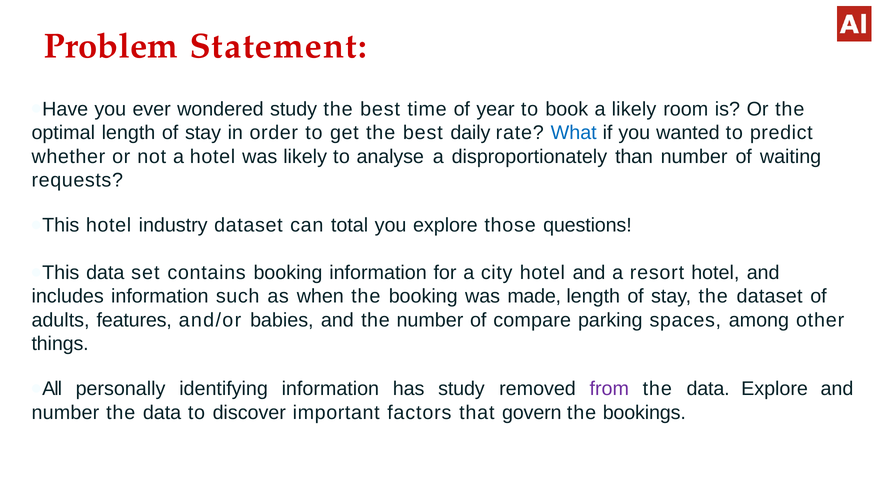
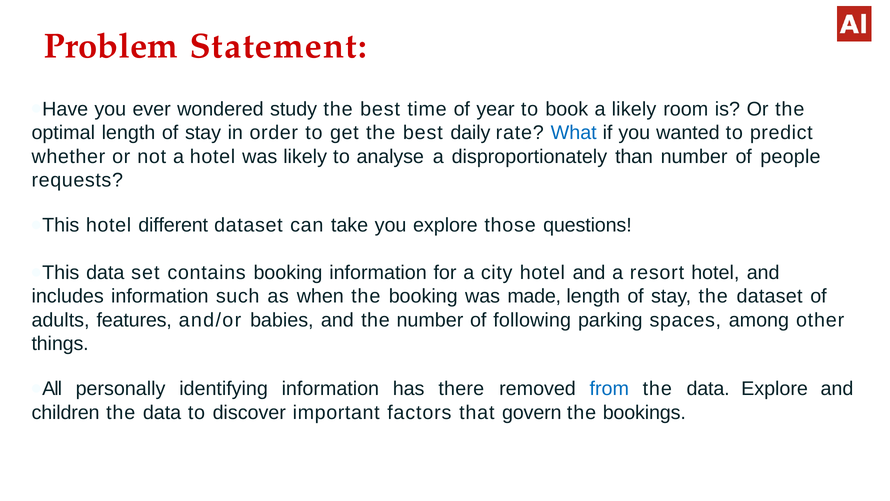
waiting: waiting -> people (790, 156)
industry: industry -> different (173, 225)
total: total -> take (350, 225)
compare: compare -> following (532, 320)
has study: study -> there (461, 389)
from colour: purple -> blue (609, 389)
number: number -> children (66, 412)
